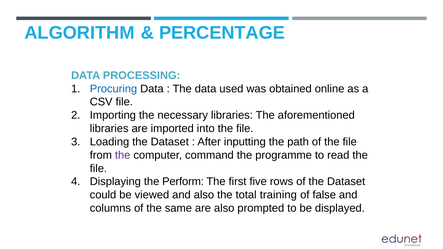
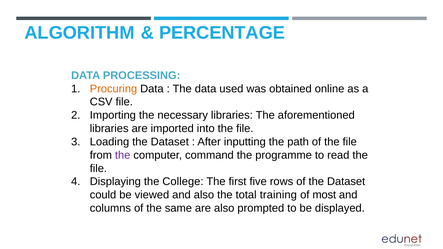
Procuring colour: blue -> orange (113, 89)
Perform: Perform -> College (183, 182)
false: false -> most (324, 195)
